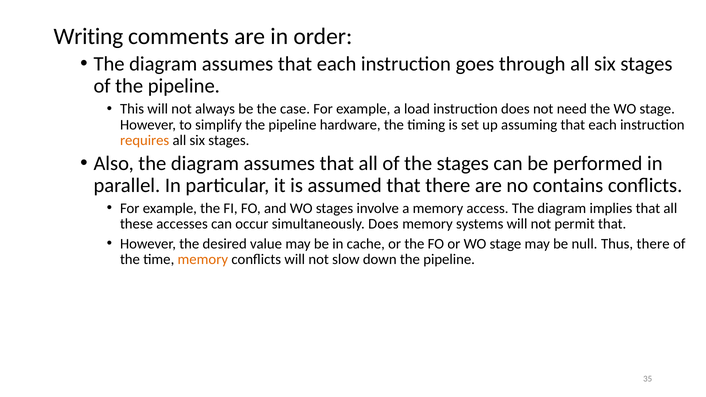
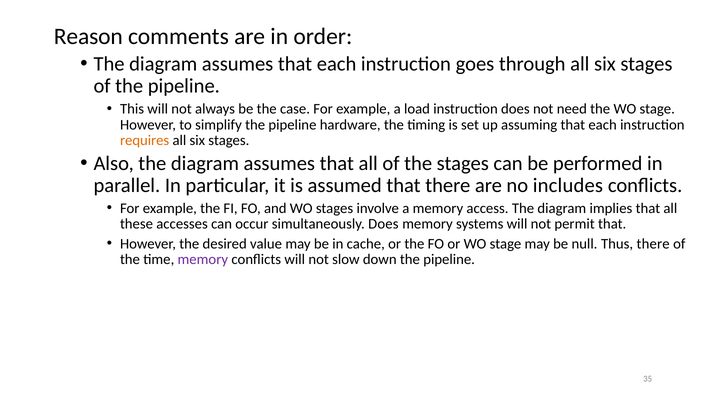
Writing: Writing -> Reason (88, 36)
contains: contains -> includes (568, 186)
memory colour: orange -> purple (203, 260)
